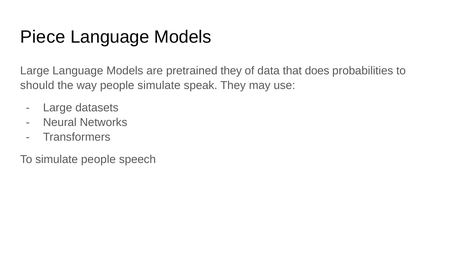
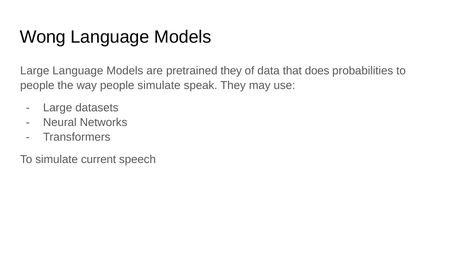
Piece: Piece -> Wong (43, 37)
should: should -> people (37, 85)
simulate people: people -> current (99, 159)
